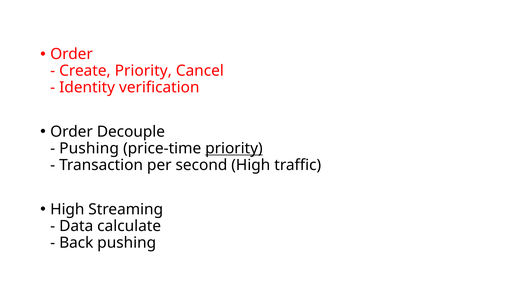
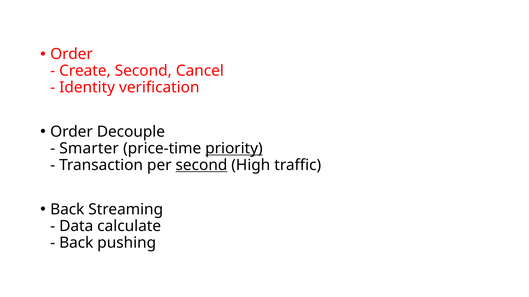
Create Priority: Priority -> Second (143, 71)
Pushing: Pushing -> Smarter (89, 149)
second underline: none -> present (201, 165)
High: High -> Back (67, 210)
